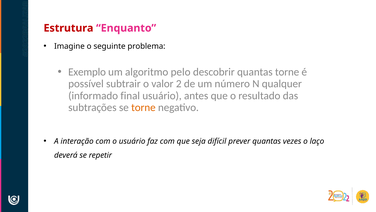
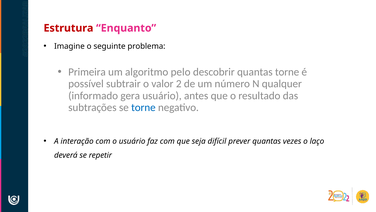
Exemplo: Exemplo -> Primeira (87, 72)
final: final -> gera (130, 95)
torne colour: orange -> blue (143, 107)
